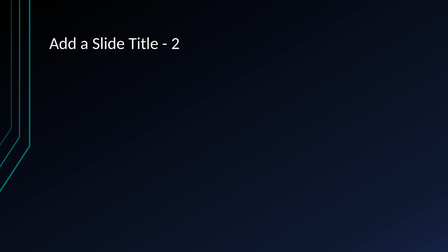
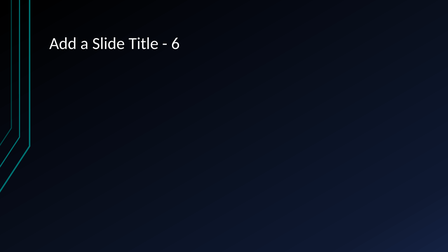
2: 2 -> 6 (175, 44)
